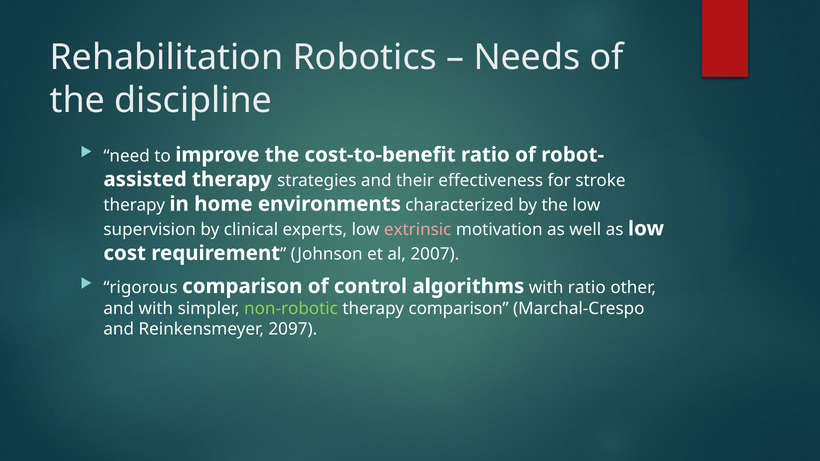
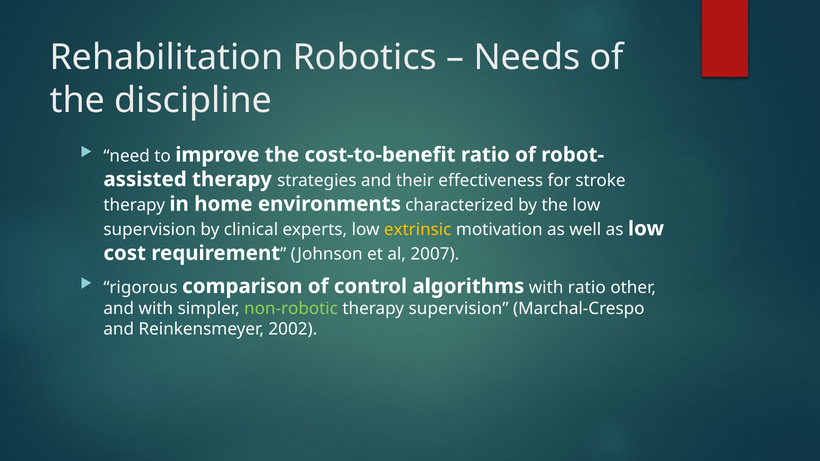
extrinsic colour: pink -> yellow (418, 230)
therapy comparison: comparison -> supervision (459, 309)
2097: 2097 -> 2002 (293, 329)
